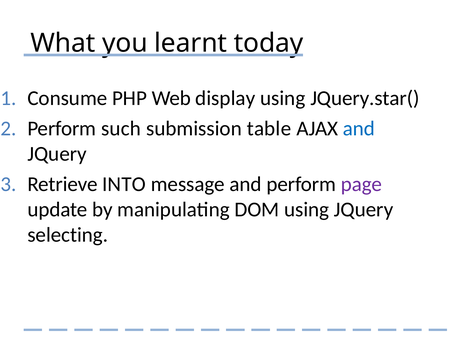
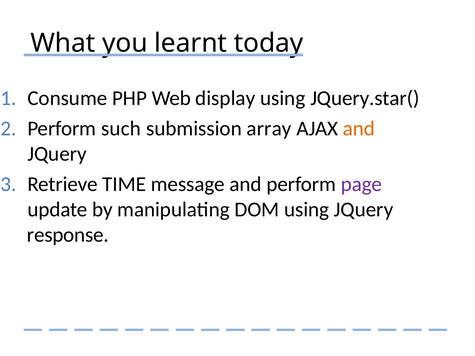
table: table -> array (269, 129)
and colour: blue -> orange (359, 129)
INTO: INTO -> TIME (124, 184)
selecting: selecting -> response (68, 235)
